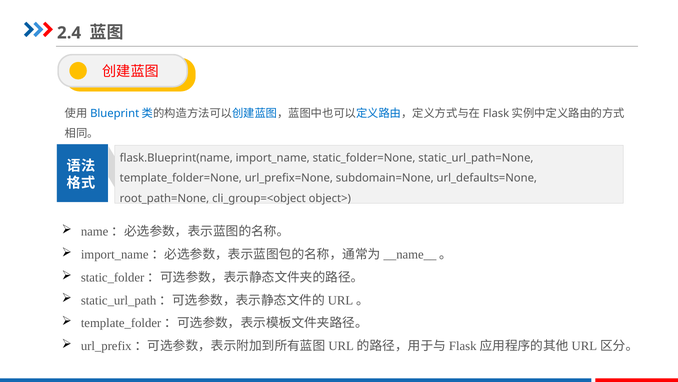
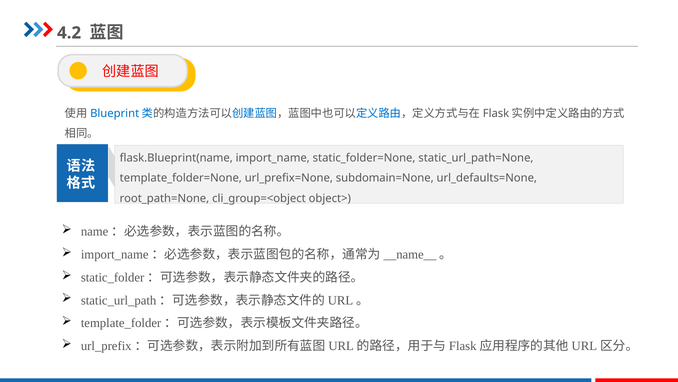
2.4: 2.4 -> 4.2 (69, 33)
